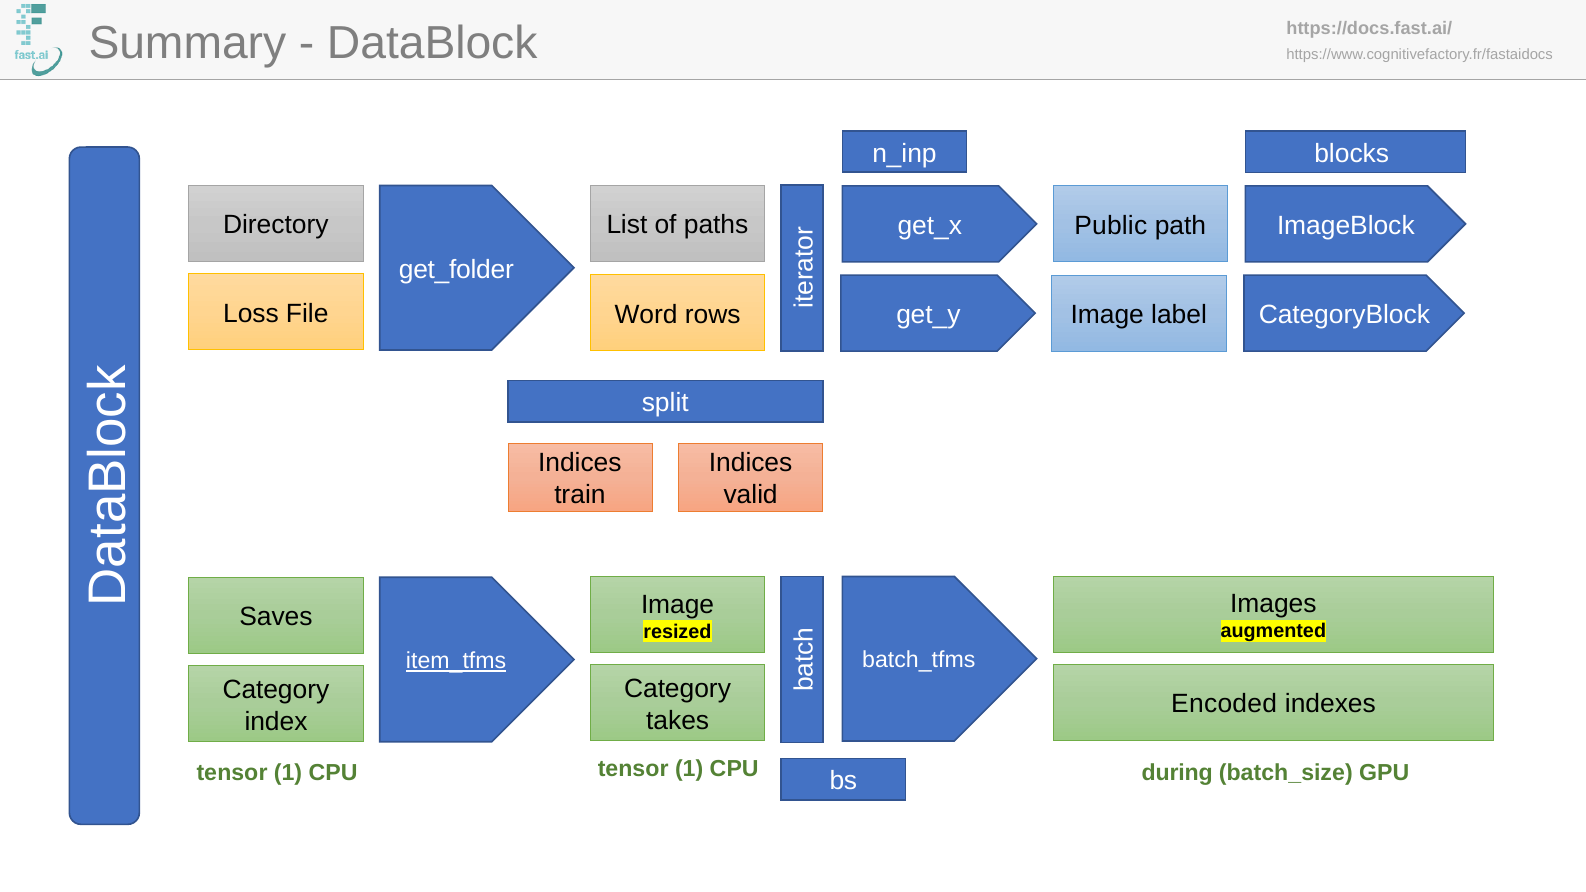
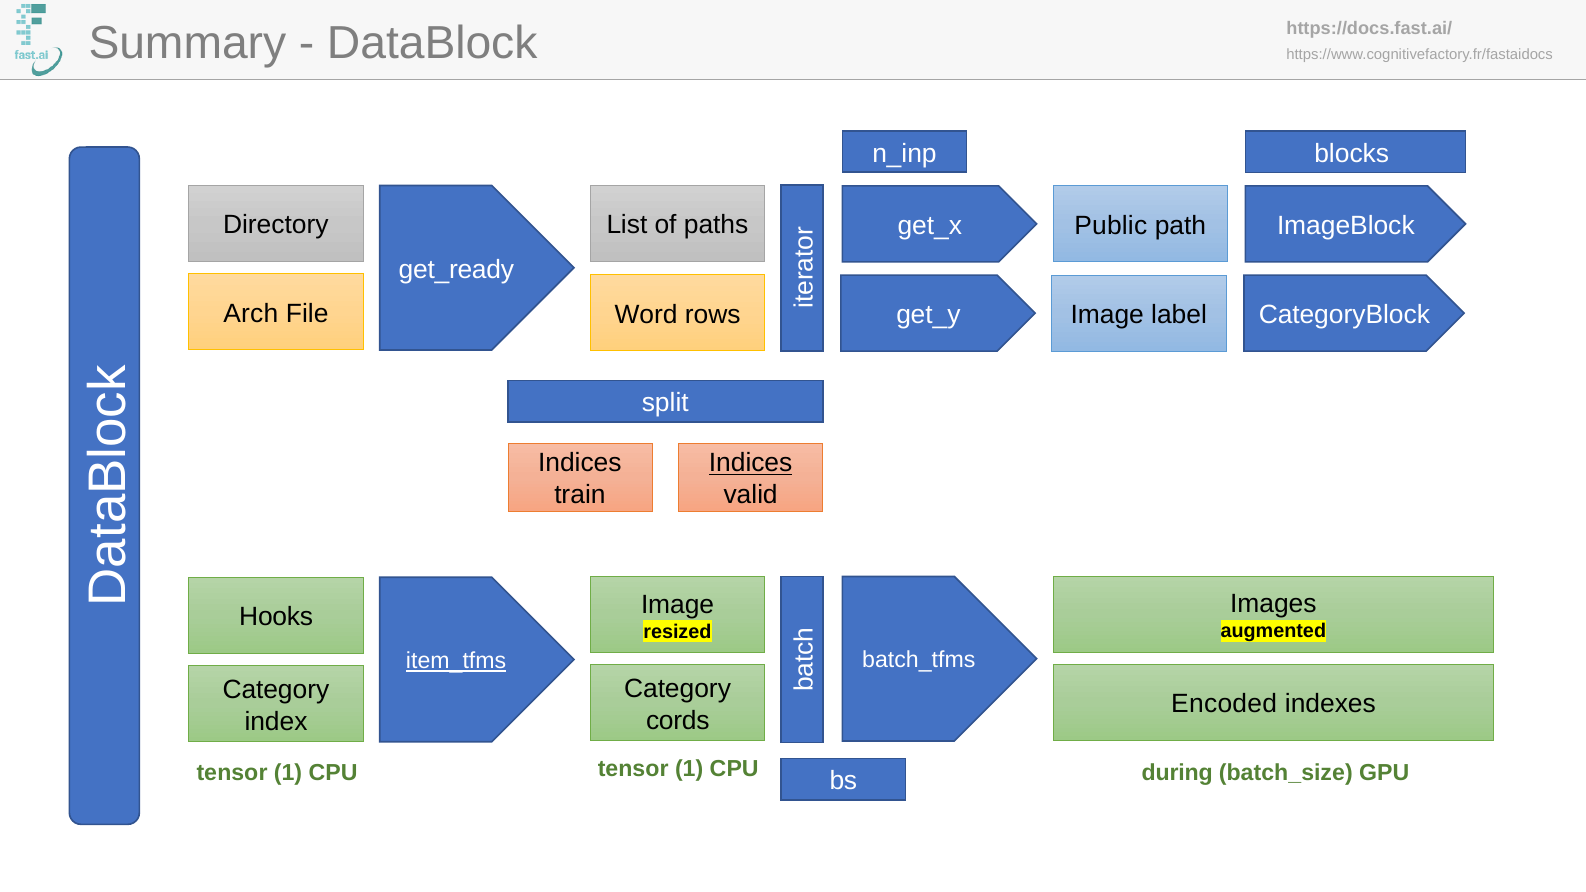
get_folder: get_folder -> get_ready (456, 270)
Loss: Loss -> Arch (251, 314)
Indices underline: none -> present (751, 463)
Saves: Saves -> Hooks (276, 617)
takes: takes -> cords (678, 721)
